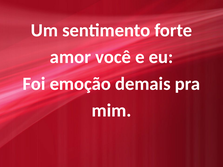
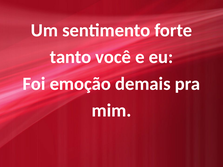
amor: amor -> tanto (70, 57)
